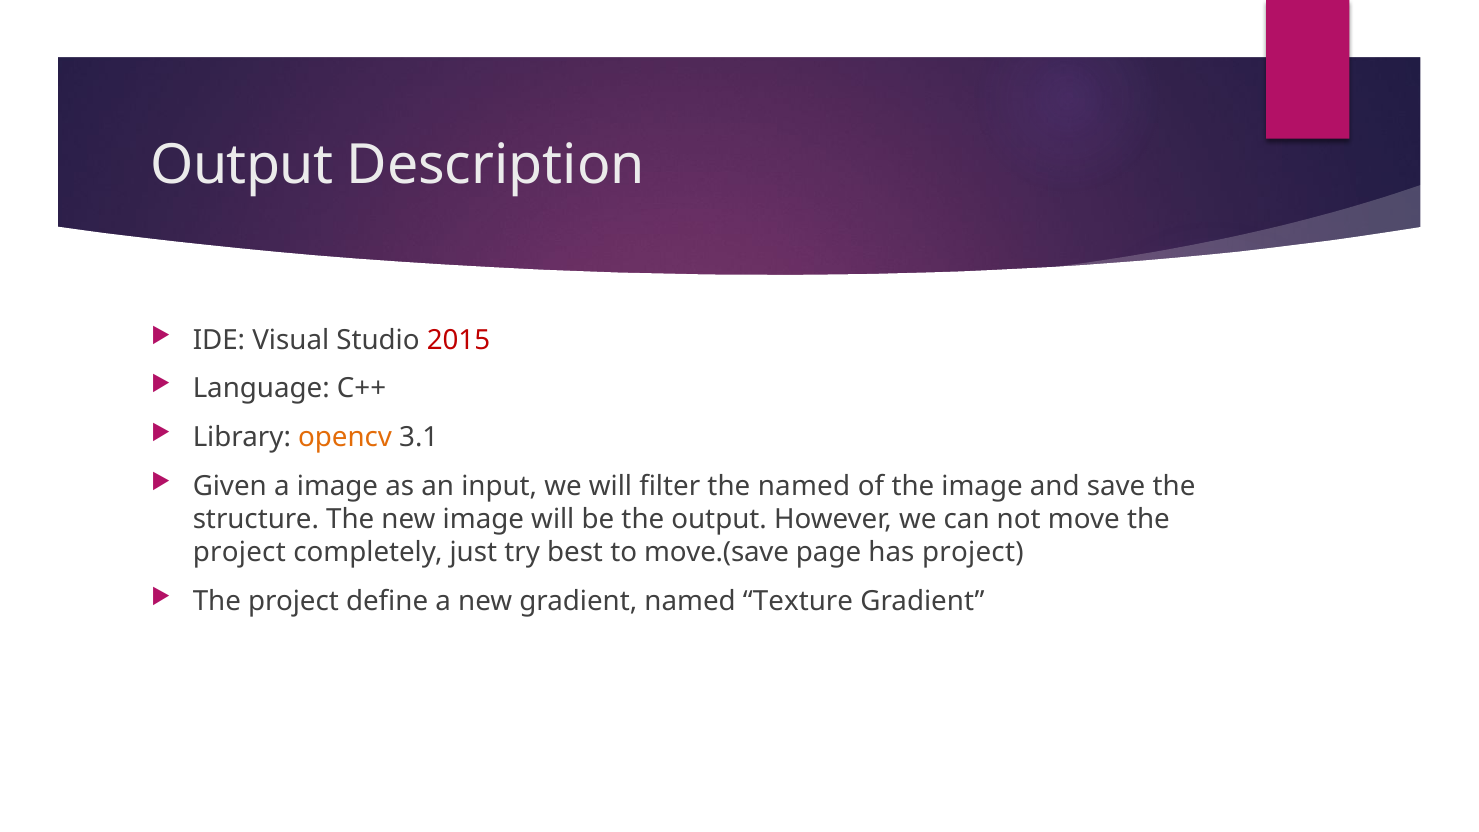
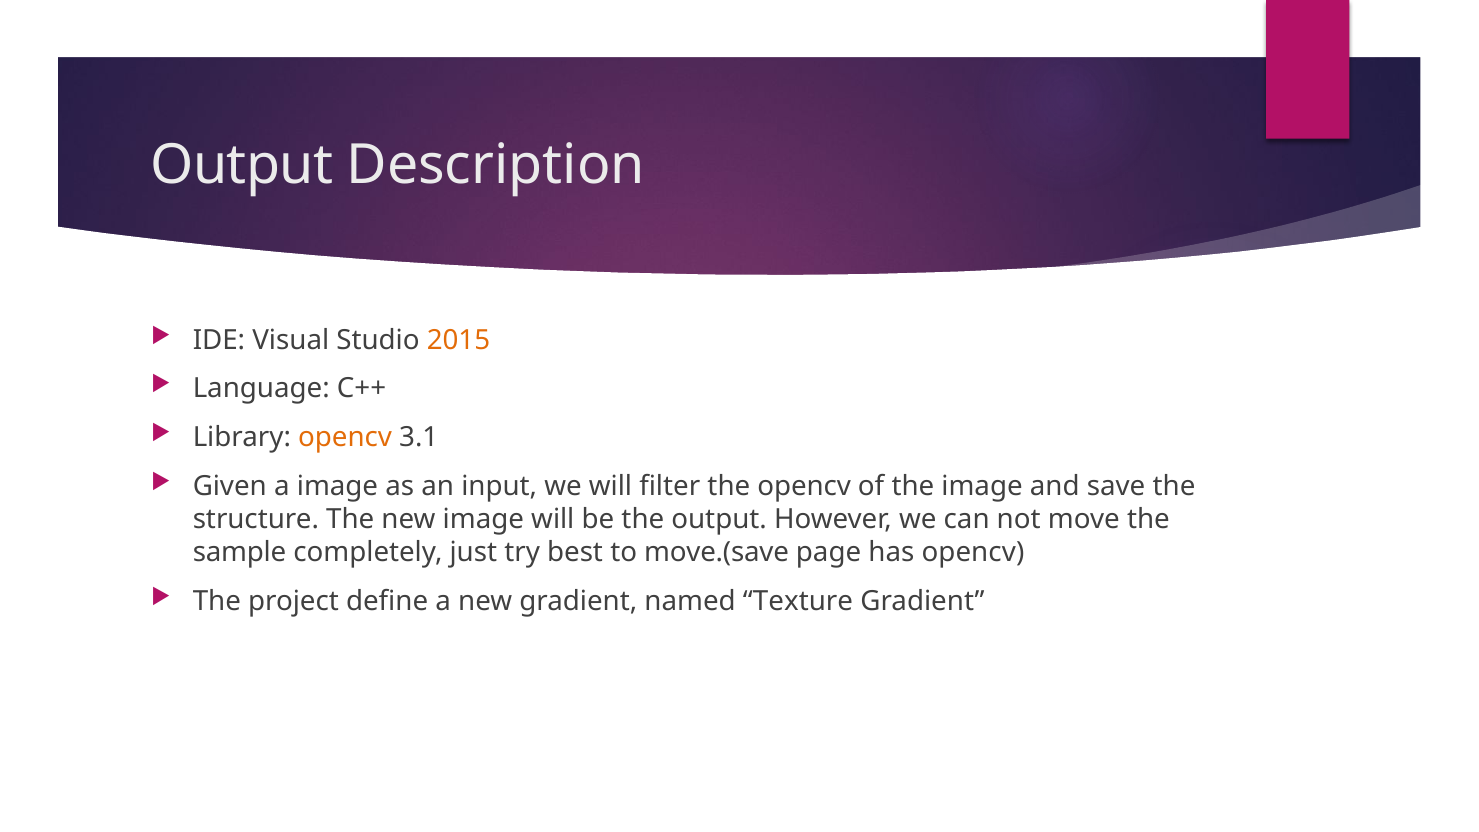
2015 colour: red -> orange (458, 340)
the named: named -> opencv (804, 486)
project: project -> sample (240, 553)
has project: project -> opencv (973, 553)
